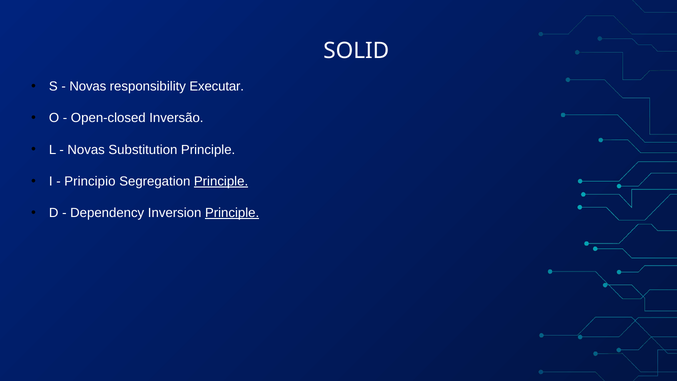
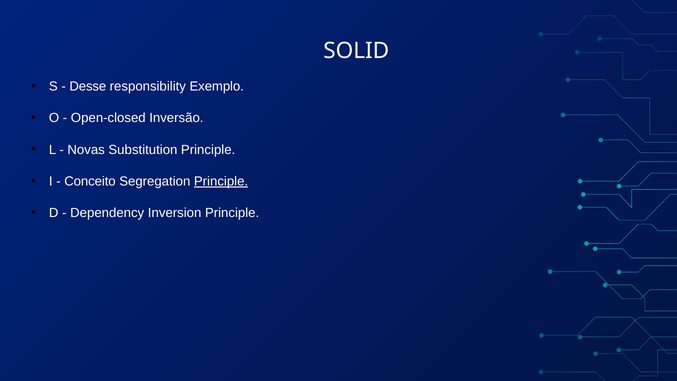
Novas: Novas -> Desse (88, 86)
Executar: Executar -> Exemplo (217, 86)
Principio: Principio -> Conceito (90, 181)
Principle underline: present -> none (232, 213)
